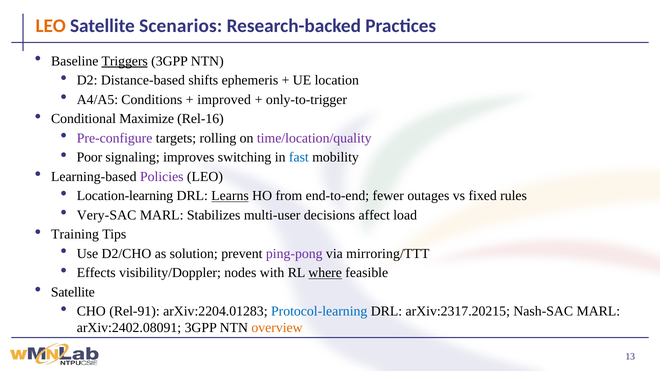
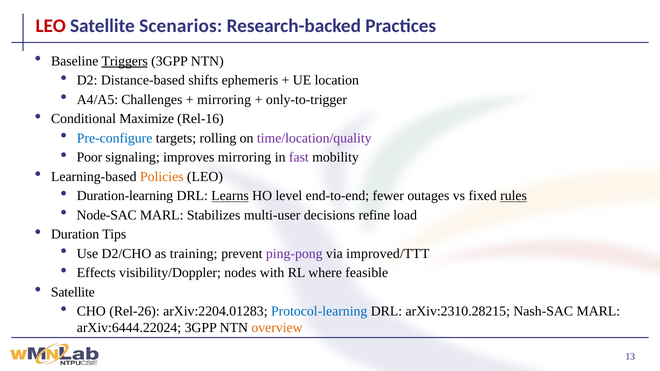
LEO colour: orange -> red (51, 26)
Conditions: Conditions -> Challenges (152, 100)
improved: improved -> mirroring (224, 100)
Pre-configure colour: purple -> blue (115, 138)
improves switching: switching -> mirroring (245, 157)
fast colour: blue -> purple (299, 157)
Policies colour: purple -> orange (162, 177)
Location-learning: Location-learning -> Duration-learning (125, 196)
from: from -> level (289, 196)
rules underline: none -> present (514, 196)
Very-SAC: Very-SAC -> Node-SAC (107, 215)
affect: affect -> refine (374, 215)
Training: Training -> Duration (75, 234)
solution: solution -> training (194, 254)
mirroring/TTT: mirroring/TTT -> improved/TTT (388, 254)
where underline: present -> none (325, 273)
Rel-91: Rel-91 -> Rel-26 (135, 311)
arXiv:2317.20215: arXiv:2317.20215 -> arXiv:2310.28215 (458, 311)
arXiv:2402.08091: arXiv:2402.08091 -> arXiv:6444.22024 (129, 328)
